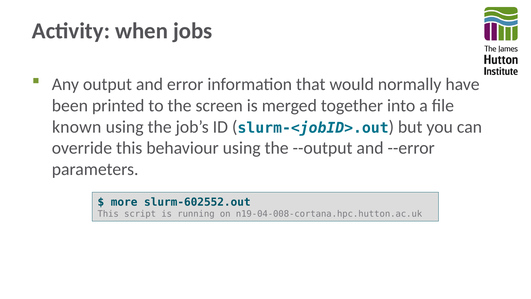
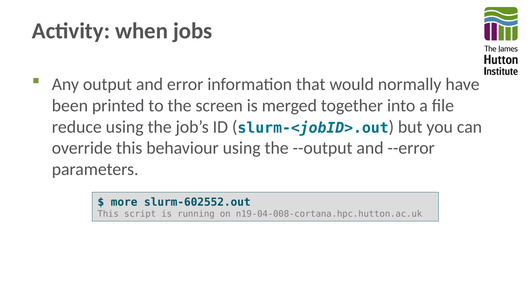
known: known -> reduce (77, 127)
